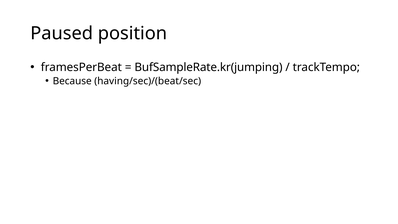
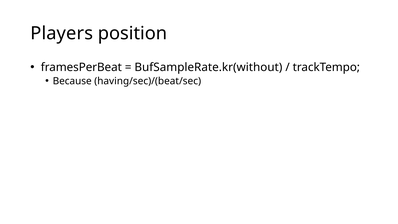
Paused: Paused -> Players (62, 33)
BufSampleRate.kr(jumping: BufSampleRate.kr(jumping -> BufSampleRate.kr(without (208, 67)
